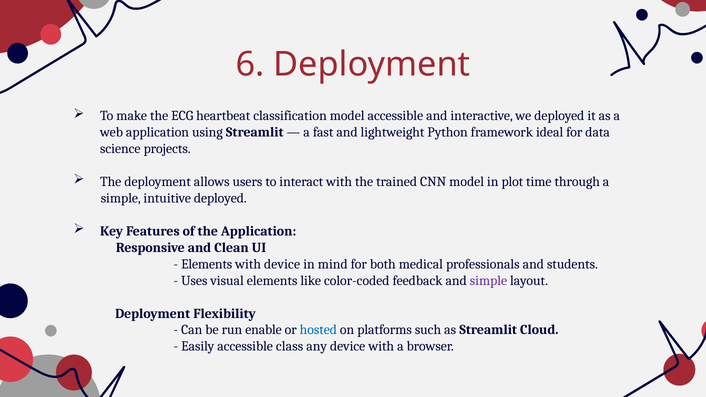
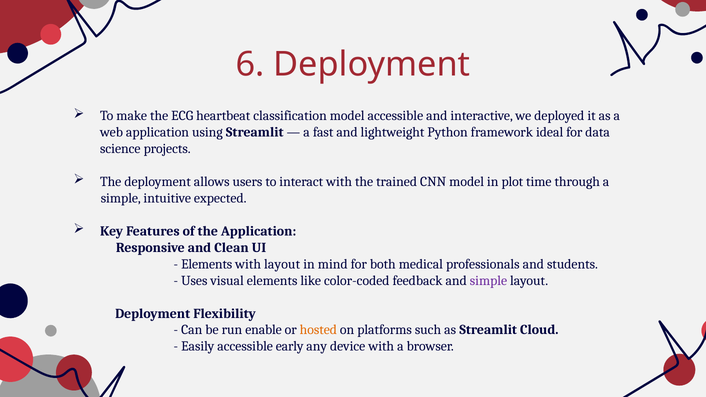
intuitive deployed: deployed -> expected (220, 198)
with device: device -> layout (282, 264)
hosted colour: blue -> orange (318, 330)
class: class -> early (290, 347)
